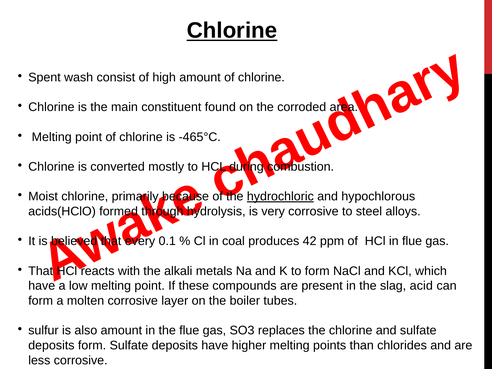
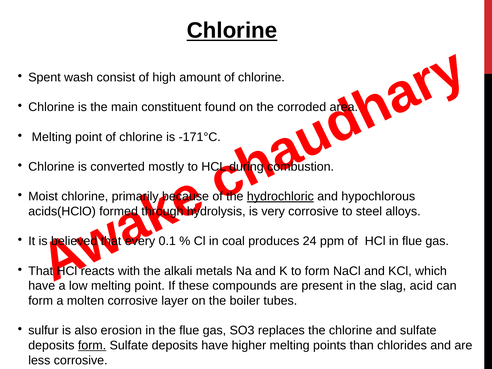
-465°C: -465°C -> -171°C (200, 137)
42: 42 -> 24 (310, 241)
also amount: amount -> erosion (121, 330)
form underline: none -> present (92, 345)
